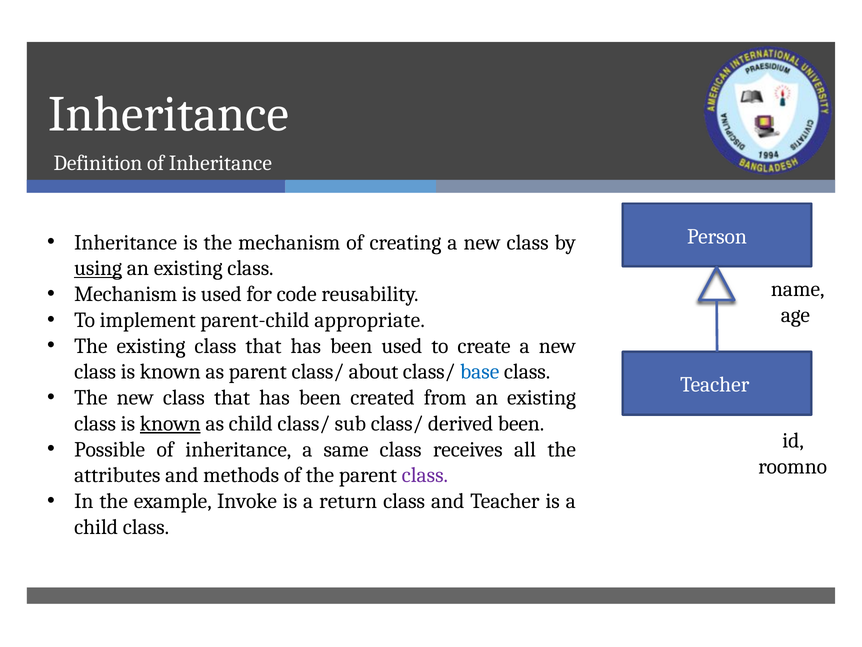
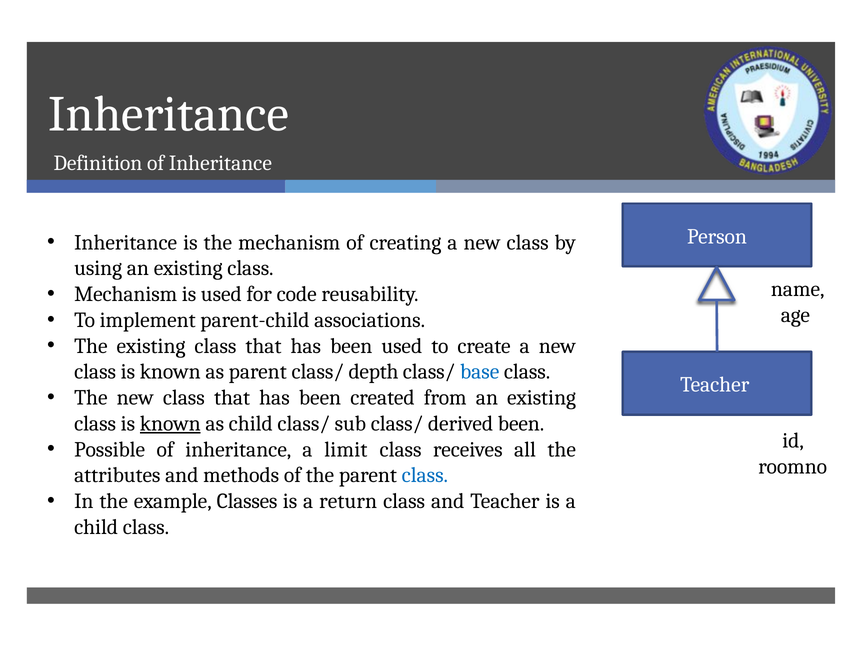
using underline: present -> none (98, 268)
appropriate: appropriate -> associations (370, 320)
about: about -> depth (374, 372)
same: same -> limit (346, 449)
class colour: purple -> blue (425, 475)
Invoke: Invoke -> Classes (247, 501)
